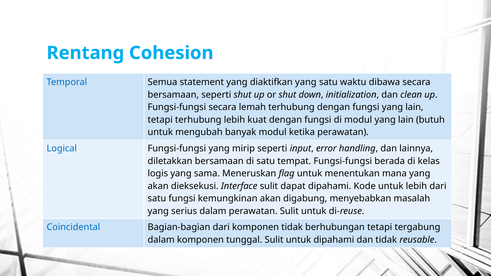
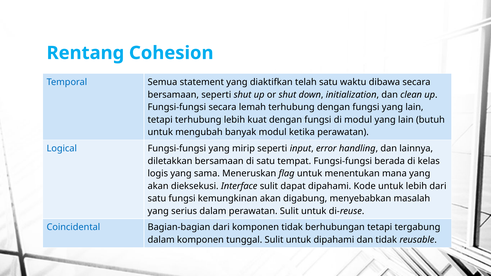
diaktifkan yang: yang -> telah (306, 82)
